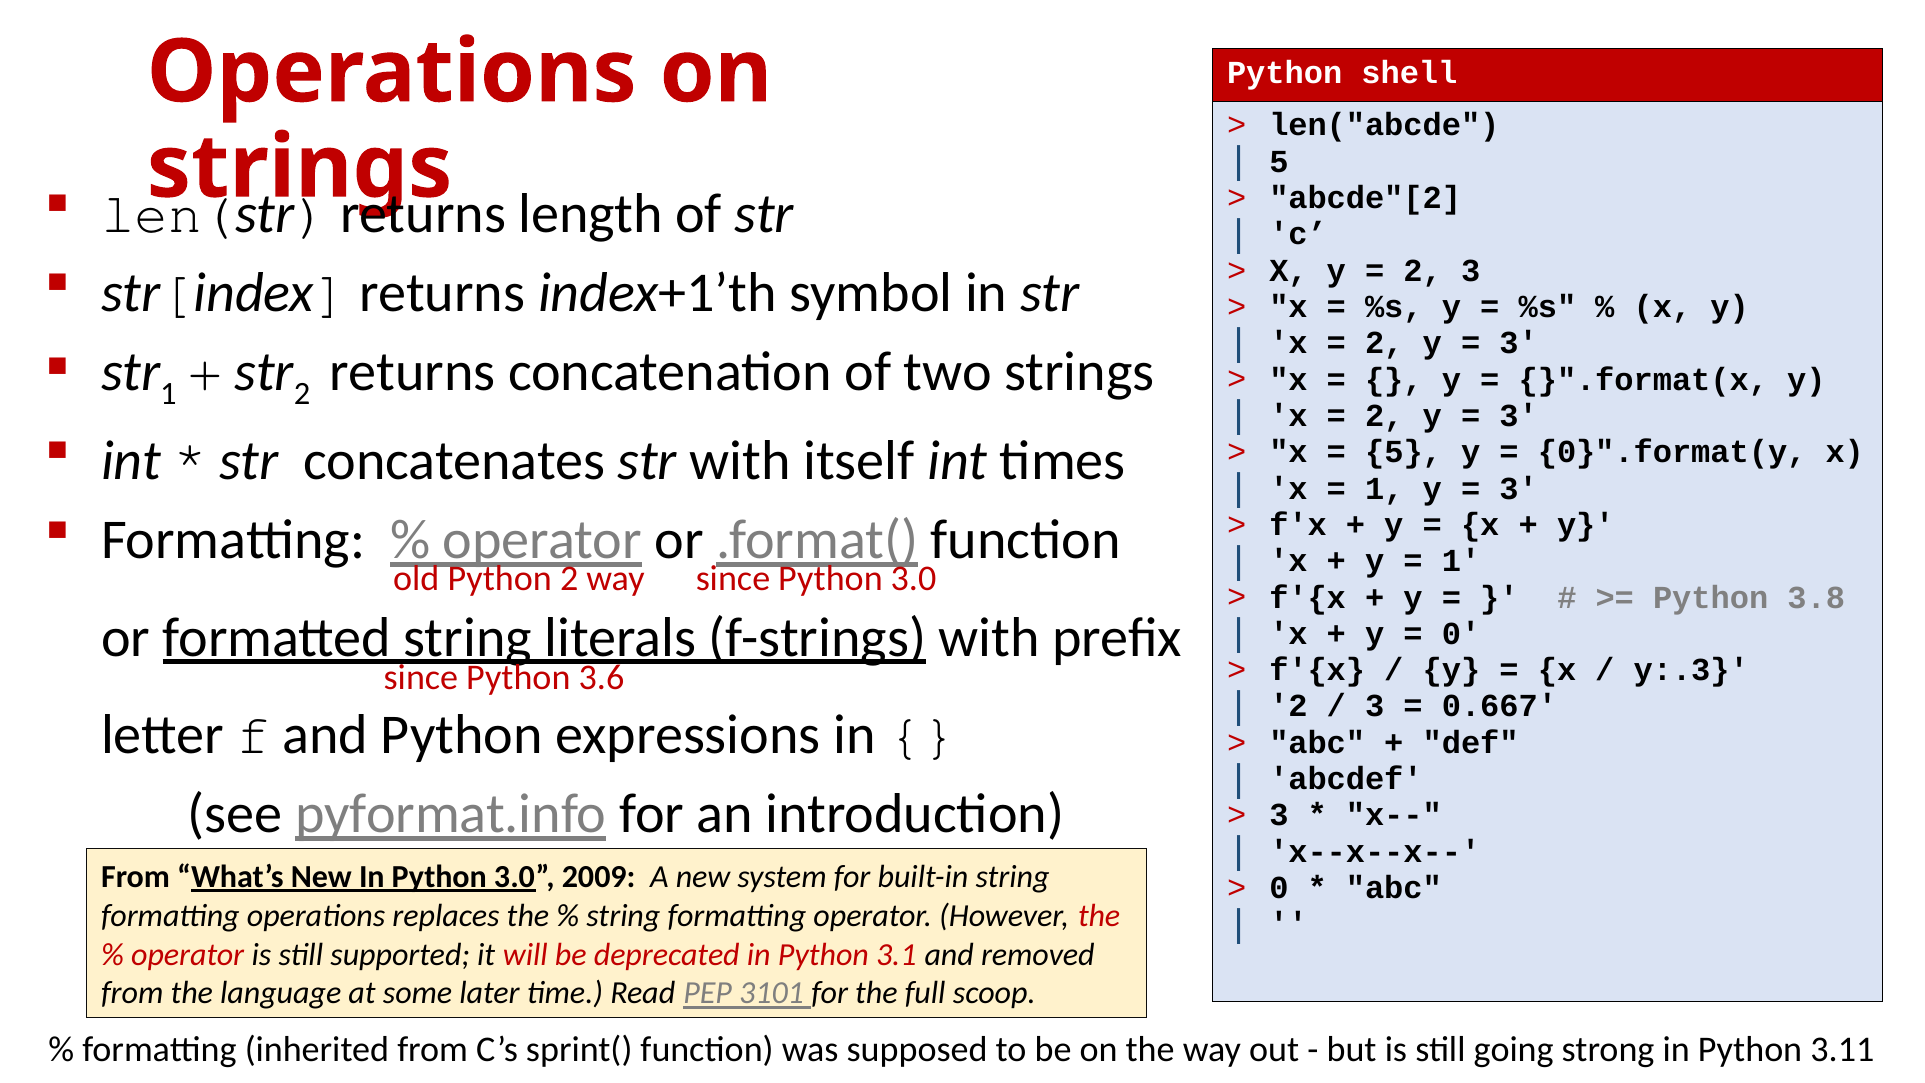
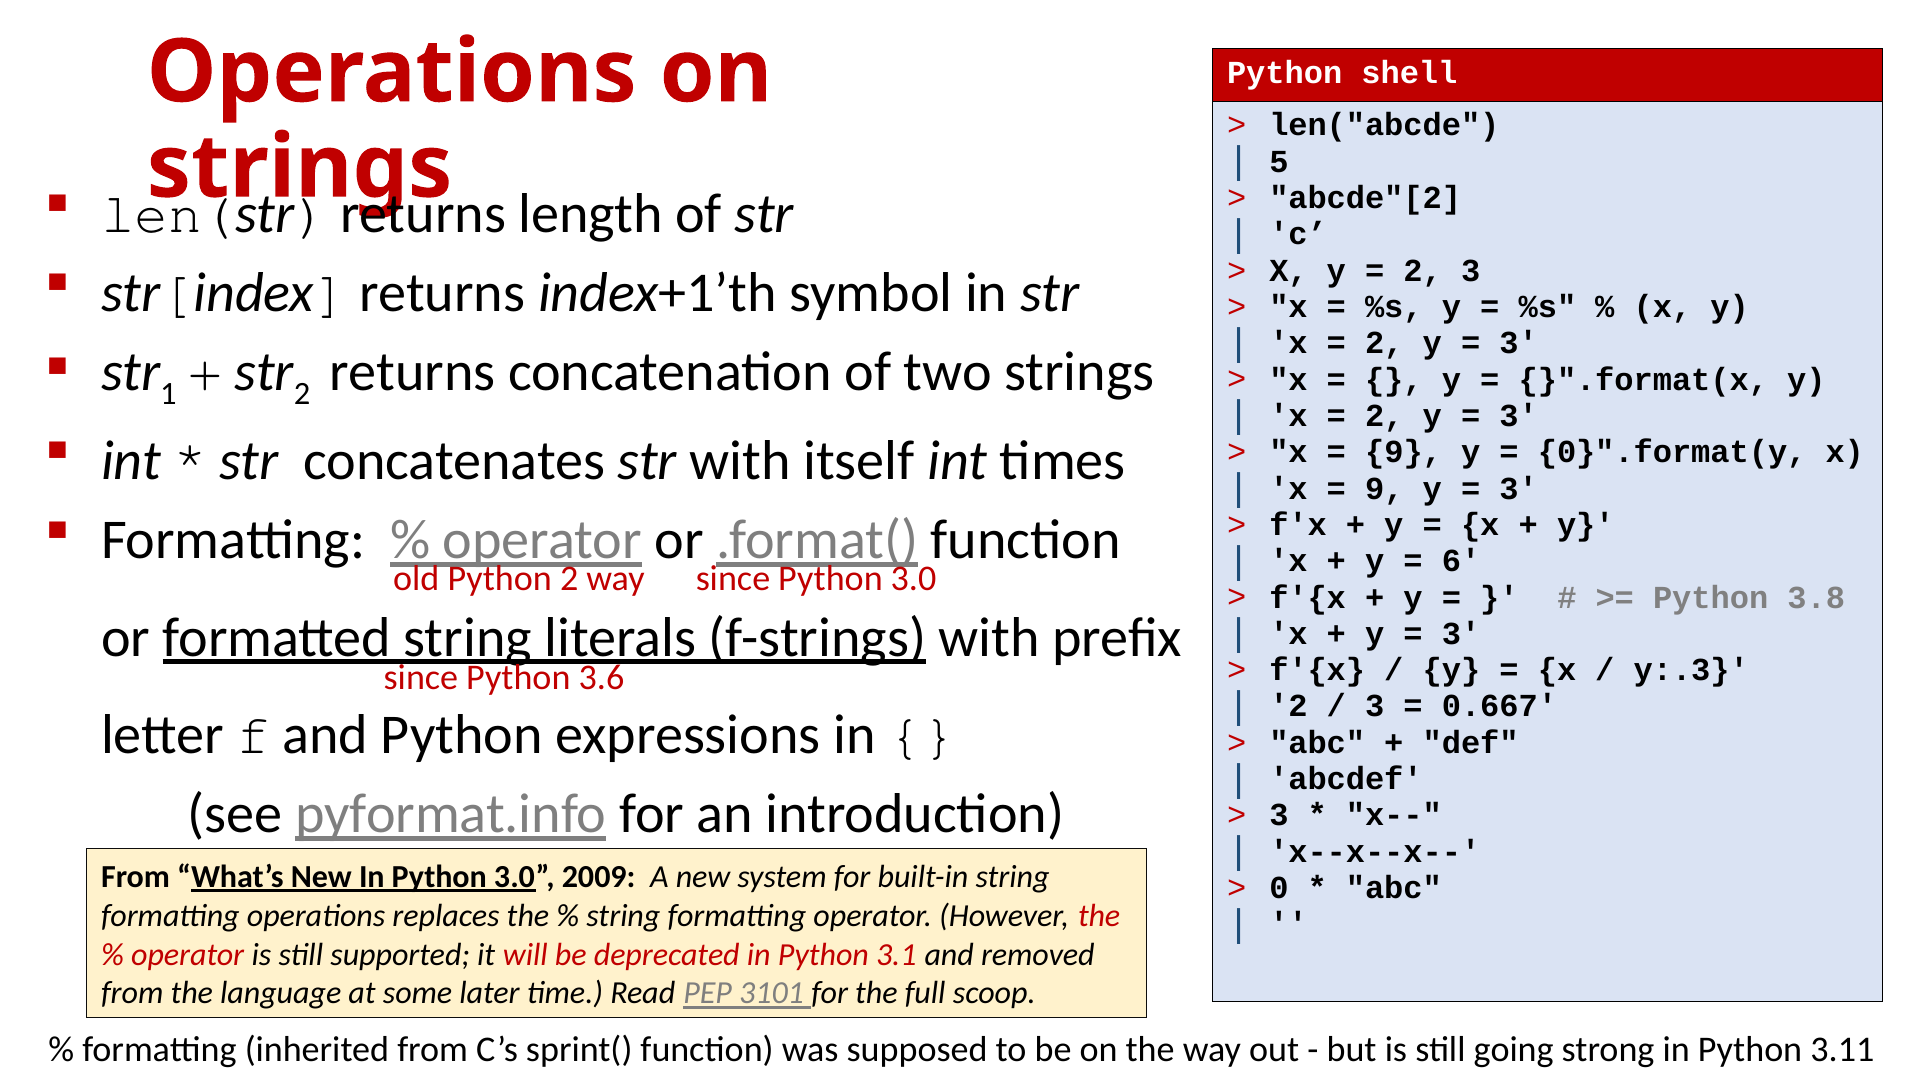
5: 5 -> 9 (1404, 452)
1: 1 -> 9 (1384, 488)
1: 1 -> 6 (1461, 561)
0: 0 -> 3 (1461, 634)
